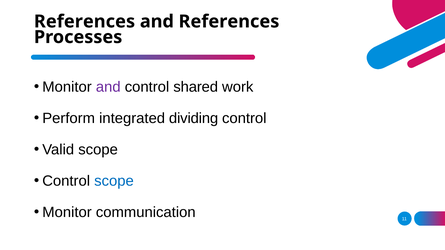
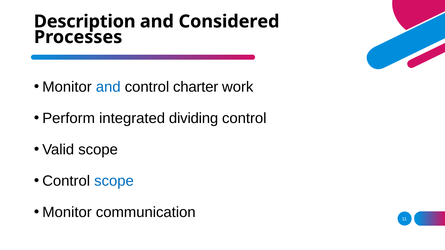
References: References -> Description (85, 22)
and References: References -> Considered (229, 22)
and colour: purple -> blue (108, 87)
shared: shared -> charter (196, 87)
